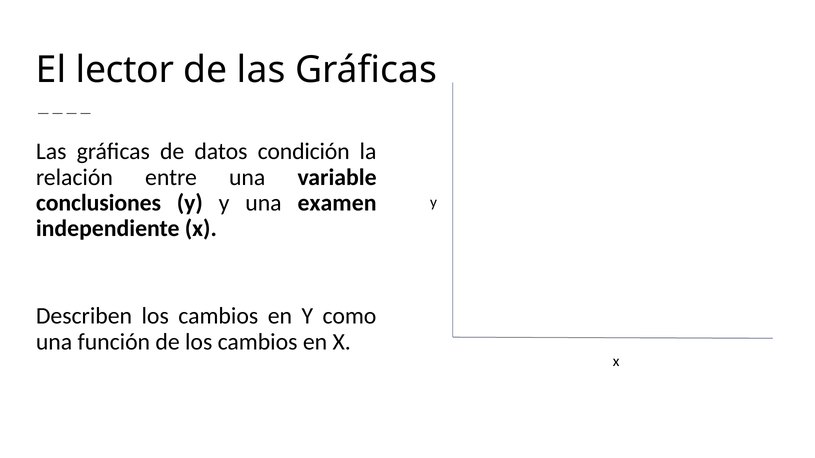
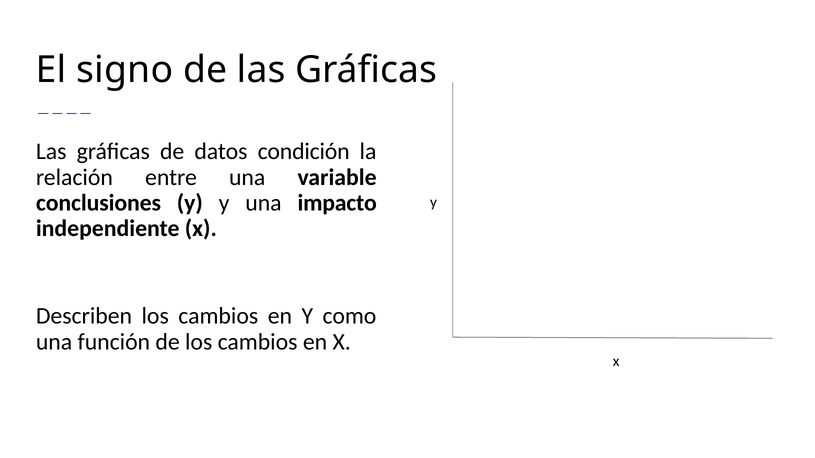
lector: lector -> signo (125, 70)
examen: examen -> impacto (337, 203)
